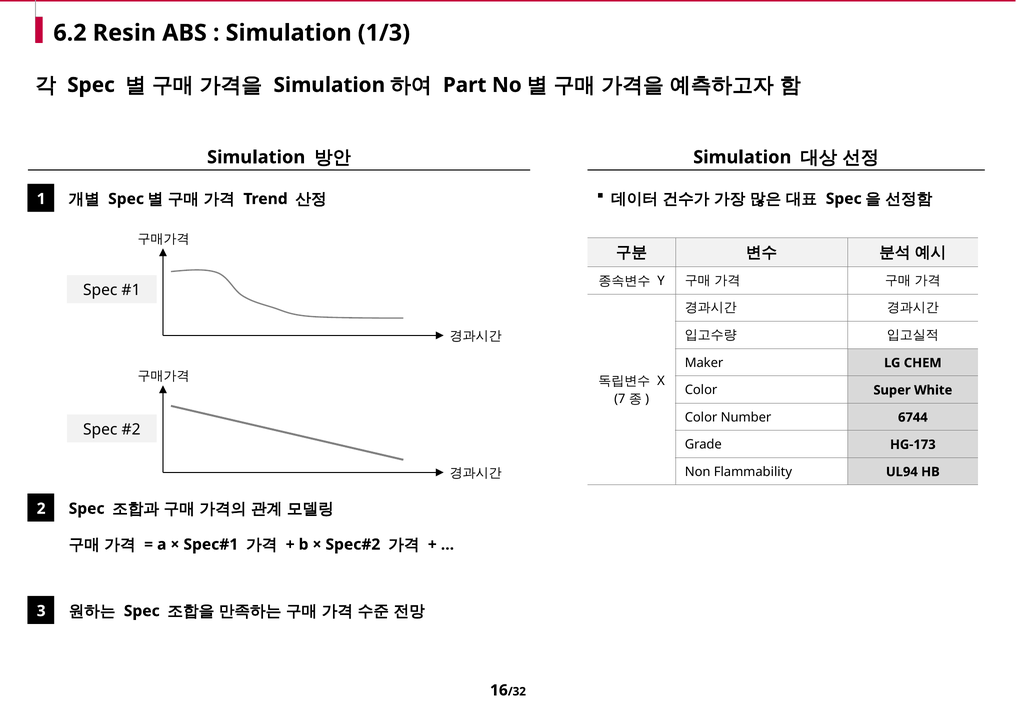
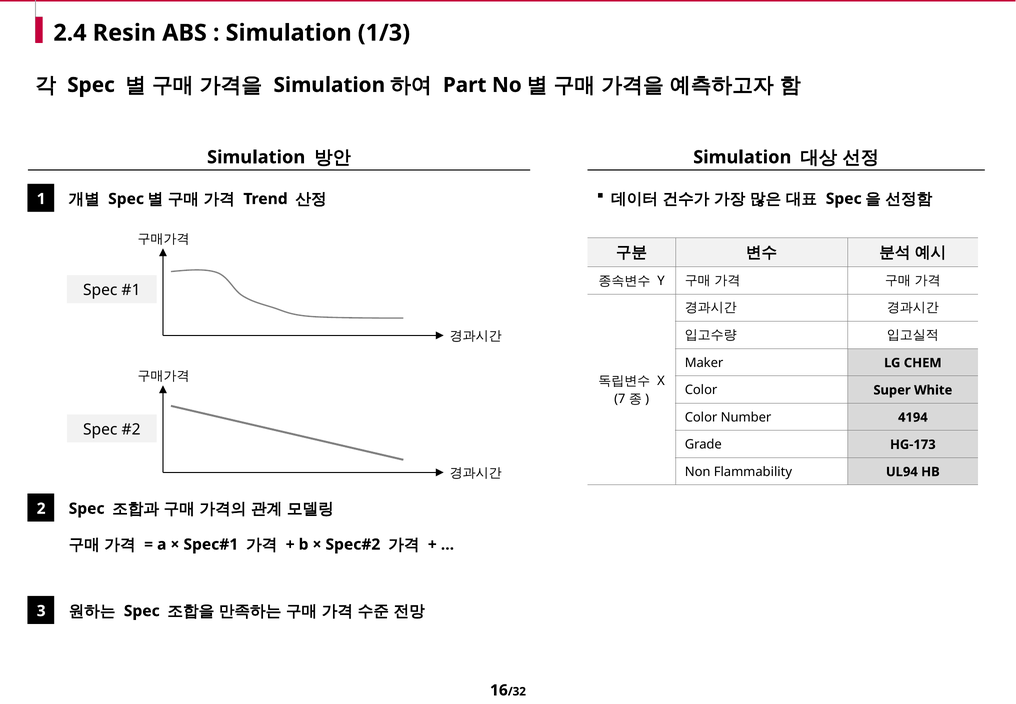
6.2: 6.2 -> 2.4 (70, 33)
6744: 6744 -> 4194 (913, 417)
